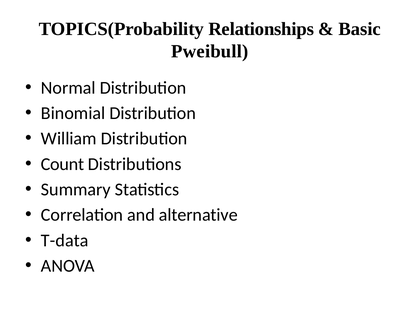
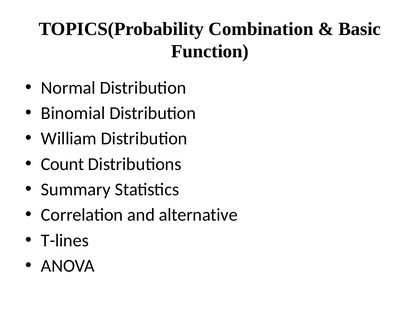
Relationships: Relationships -> Combination (261, 29)
Pweibull: Pweibull -> Function (210, 51)
T-data: T-data -> T-lines (65, 240)
